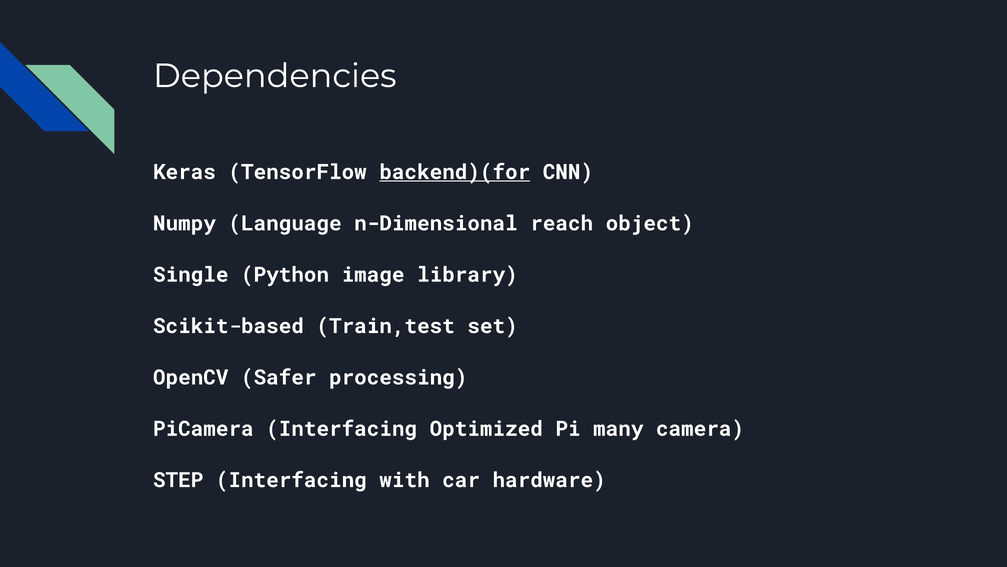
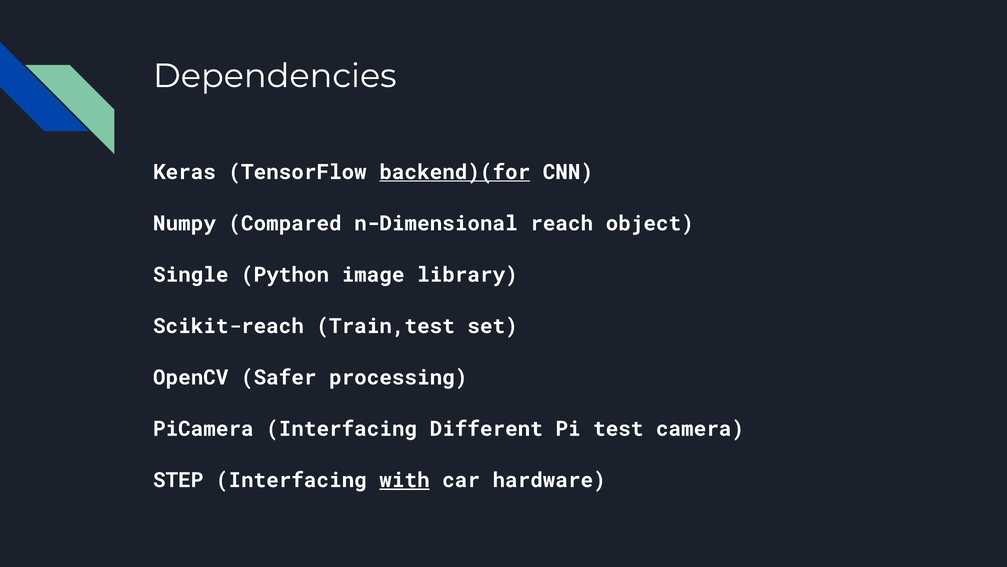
Language: Language -> Compared (285, 223)
Scikit-based: Scikit-based -> Scikit-reach (228, 326)
Optimized: Optimized -> Different (486, 428)
many: many -> test (618, 428)
with underline: none -> present (404, 480)
